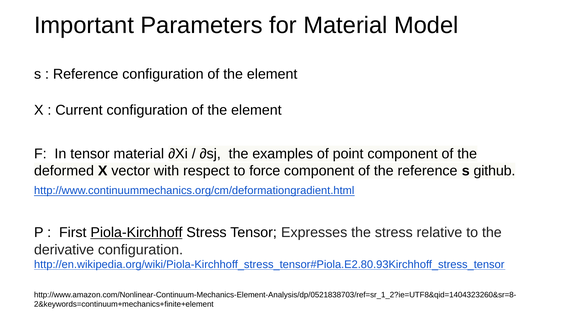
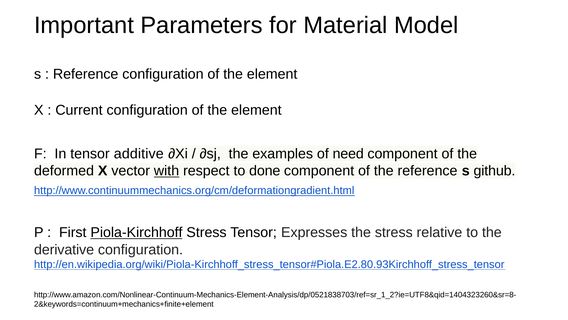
tensor material: material -> additive (139, 154)
point: point -> need (348, 154)
with underline: none -> present (167, 171)
force: force -> done (265, 171)
